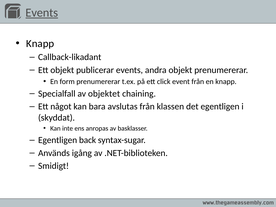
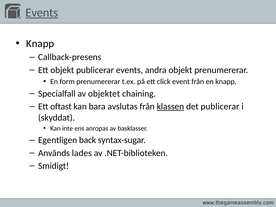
Callback-likadant: Callback-likadant -> Callback-presens (70, 57)
något: något -> oftast (61, 107)
klassen underline: none -> present (170, 107)
det egentligen: egentligen -> publicerar (220, 107)
igång: igång -> lades (82, 153)
